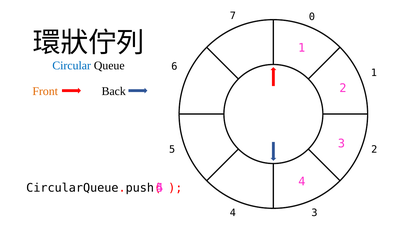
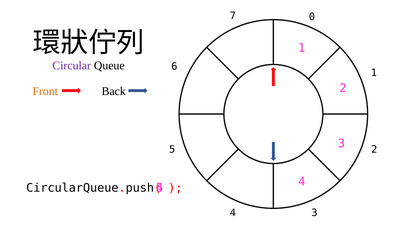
Circular colour: blue -> purple (72, 66)
